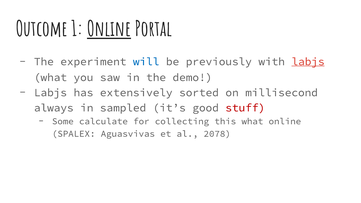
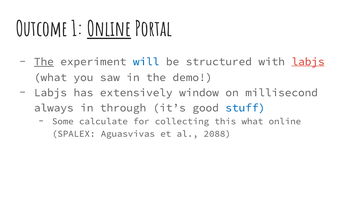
The underline: none -> present (44, 62)
previously: previously -> structured (219, 62)
sorted: sorted -> window (199, 93)
sampled: sampled -> through (123, 108)
stuff colour: red -> blue (245, 108)
2078: 2078 -> 2088 (217, 134)
